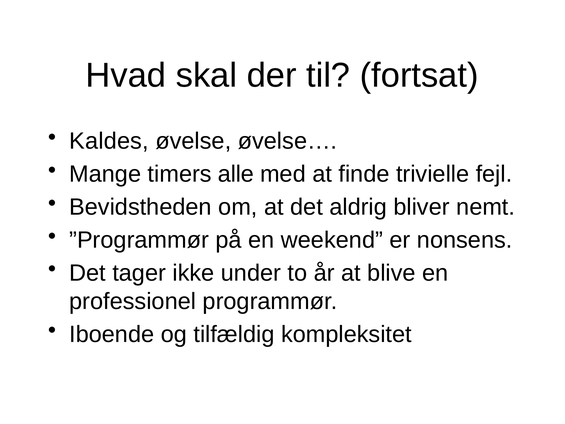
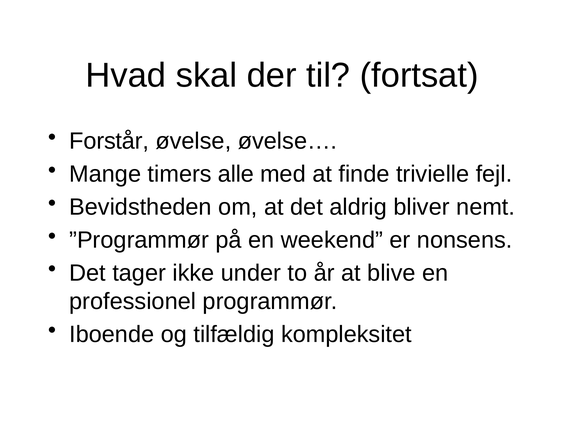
Kaldes: Kaldes -> Forstår (109, 141)
